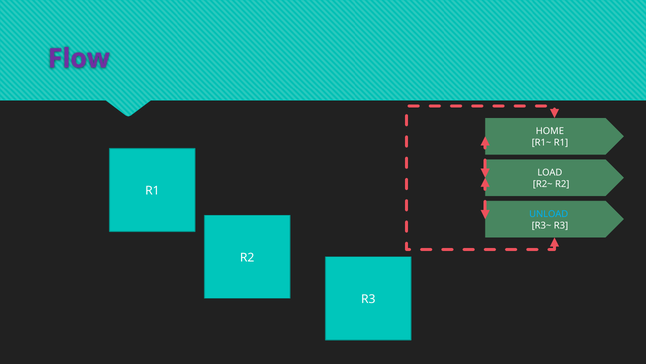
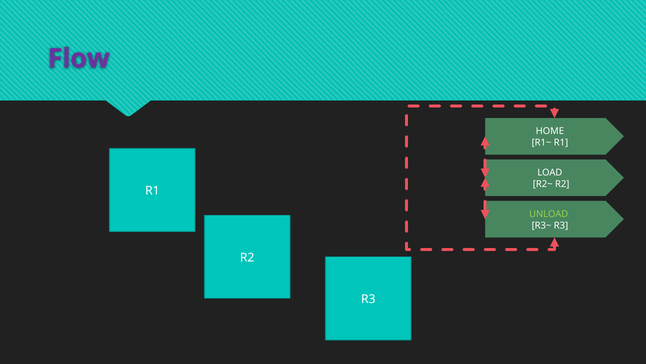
UNLOAD colour: light blue -> light green (549, 214)
